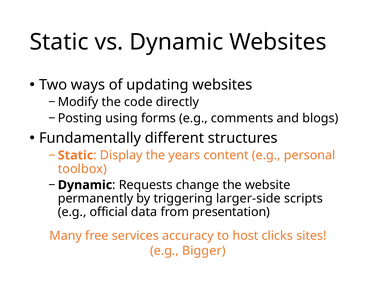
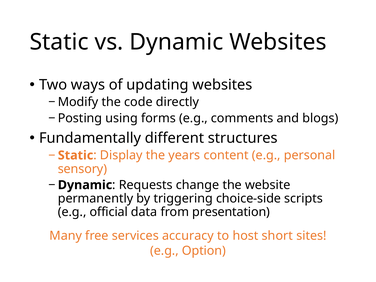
toolbox: toolbox -> sensory (82, 169)
larger-side: larger-side -> choice-side (249, 199)
clicks: clicks -> short (277, 236)
Bigger: Bigger -> Option (204, 251)
